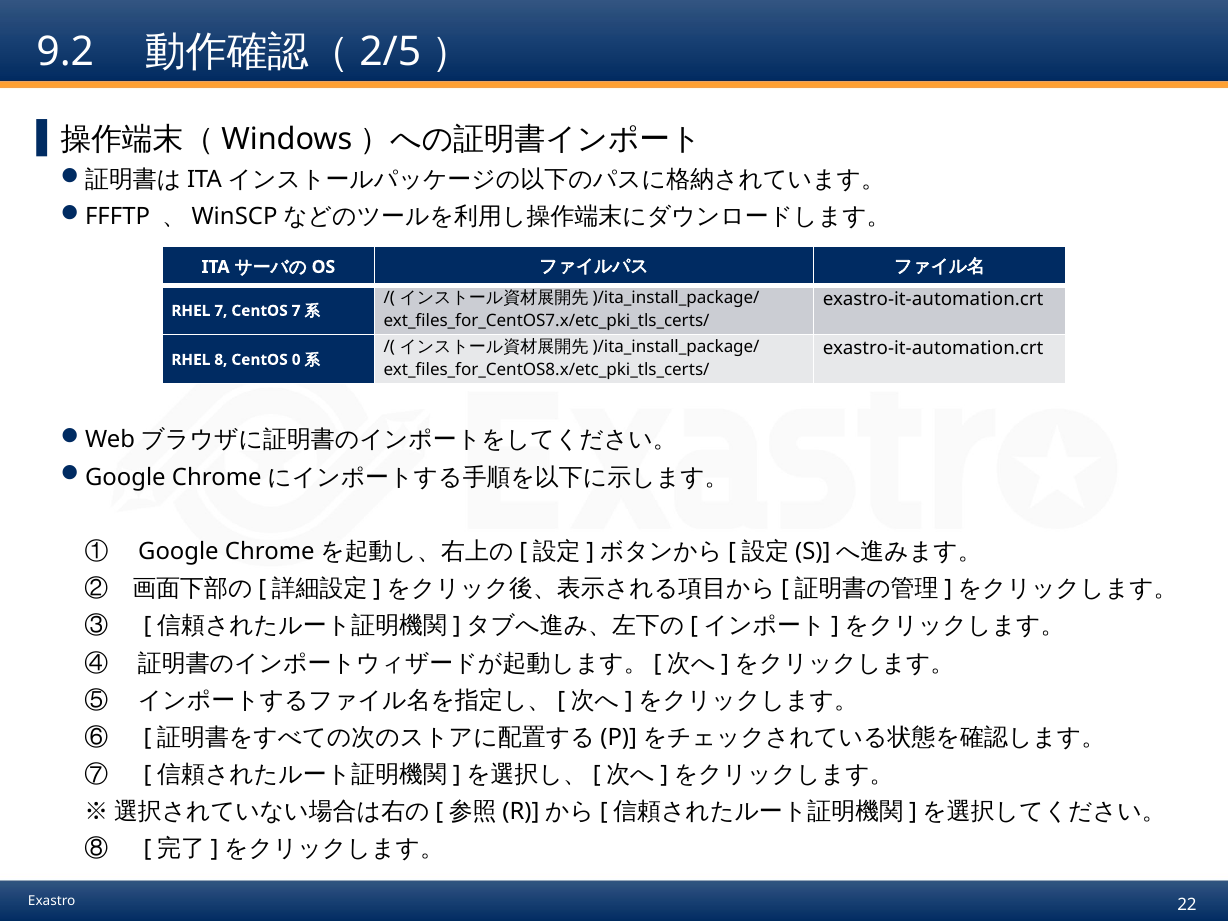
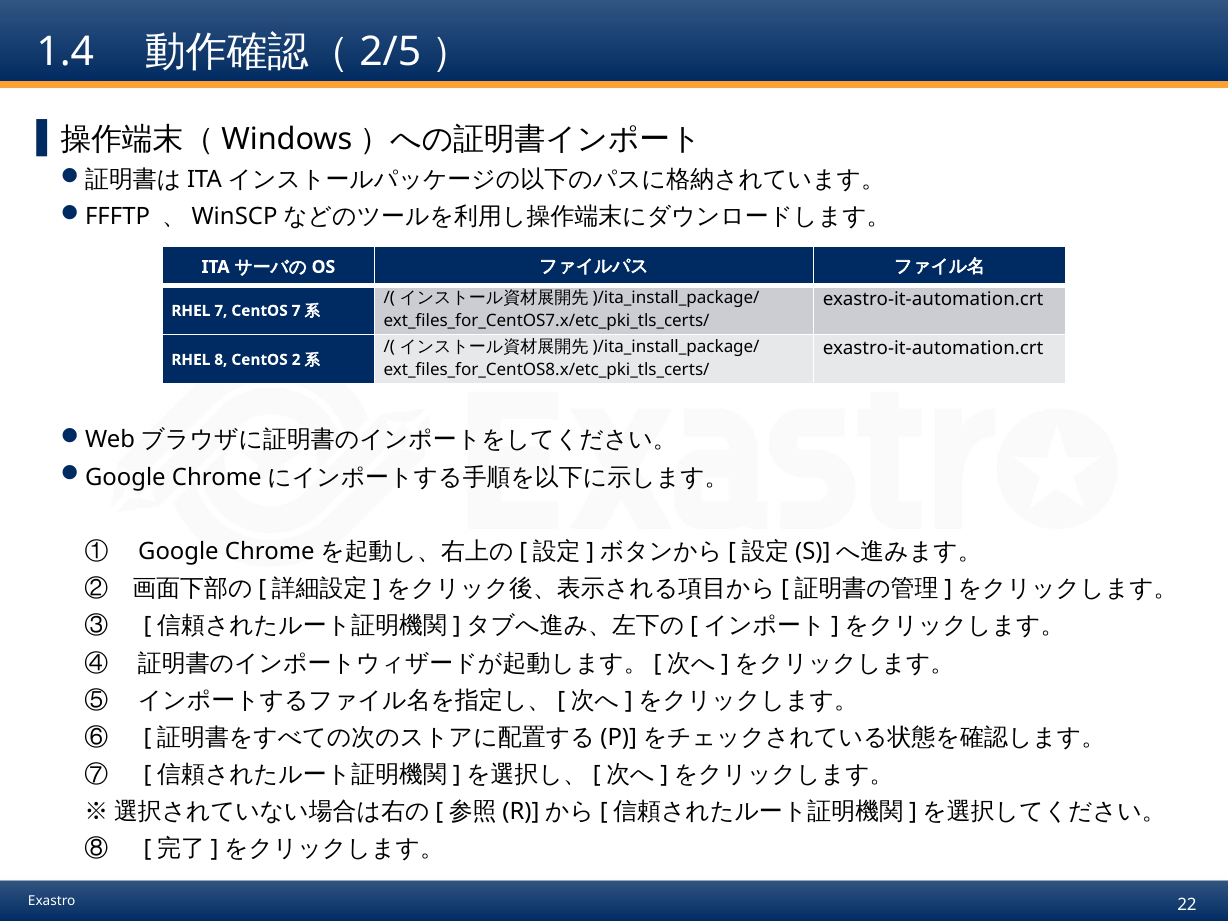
9.2: 9.2 -> 1.4 (65, 52)
0: 0 -> 2 (296, 360)
